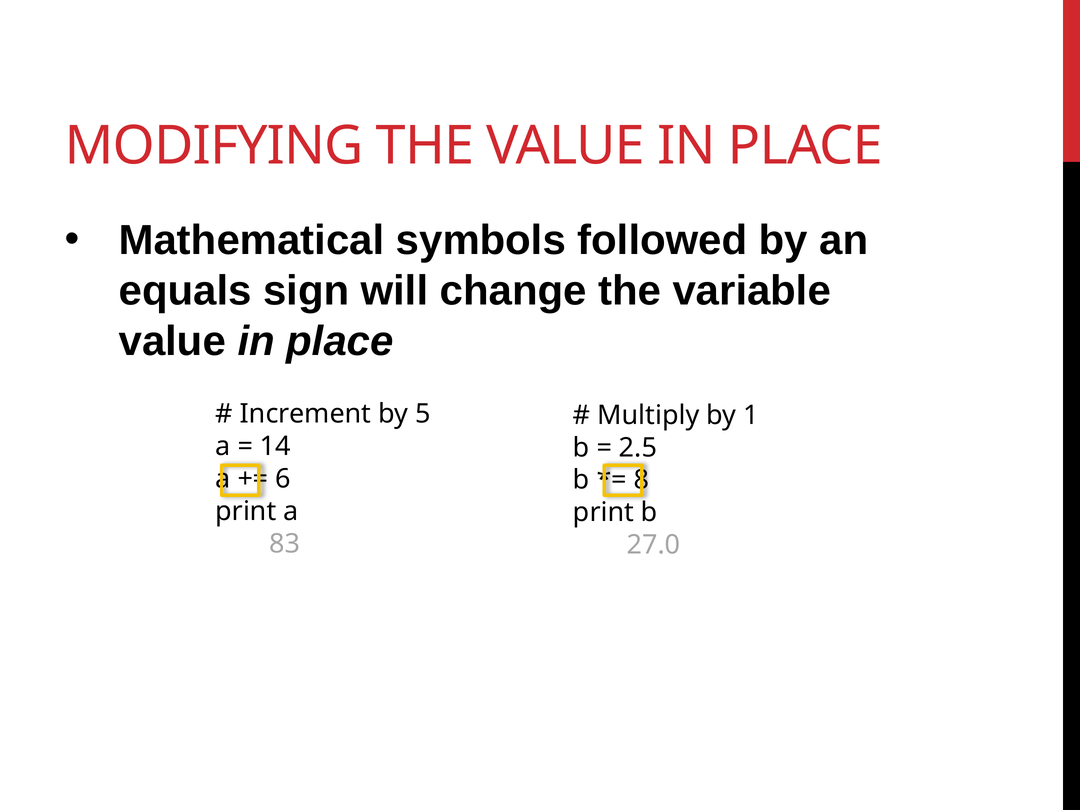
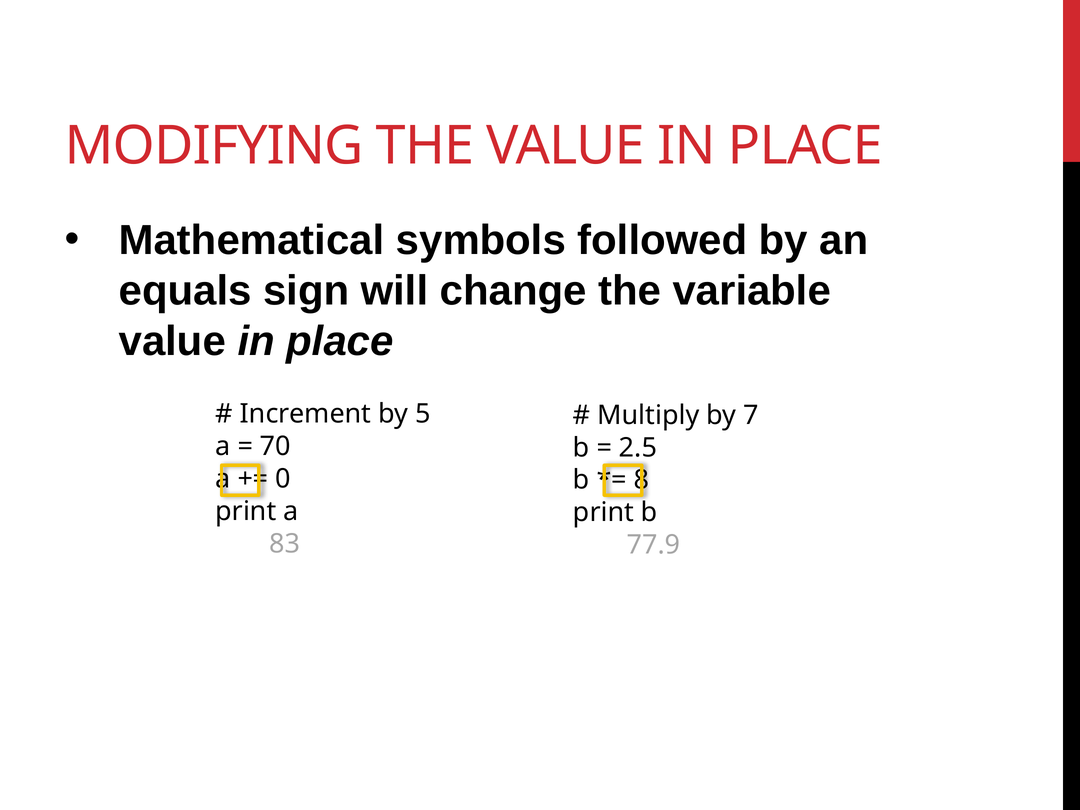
1: 1 -> 7 (751, 415)
14: 14 -> 70 (275, 446)
6: 6 -> 0 (283, 479)
27.0: 27.0 -> 77.9 (654, 545)
